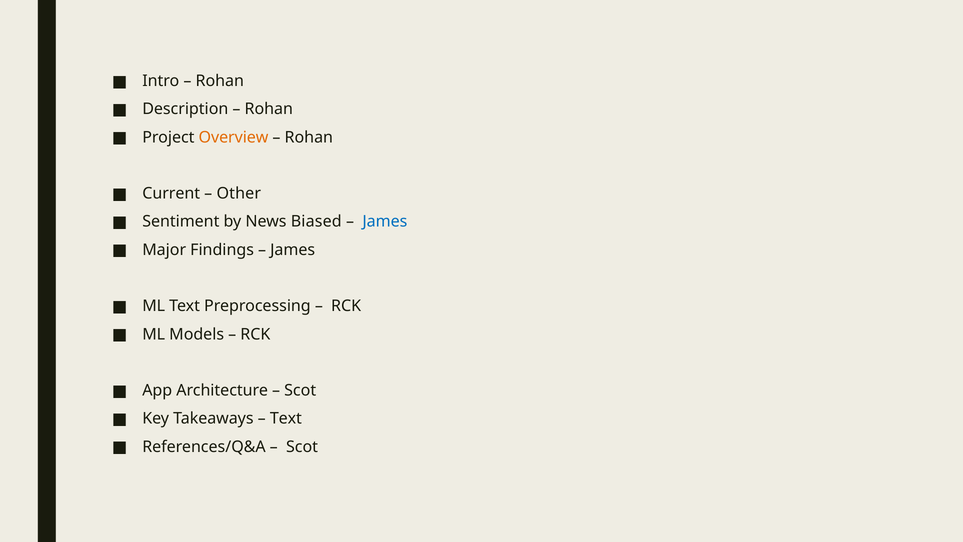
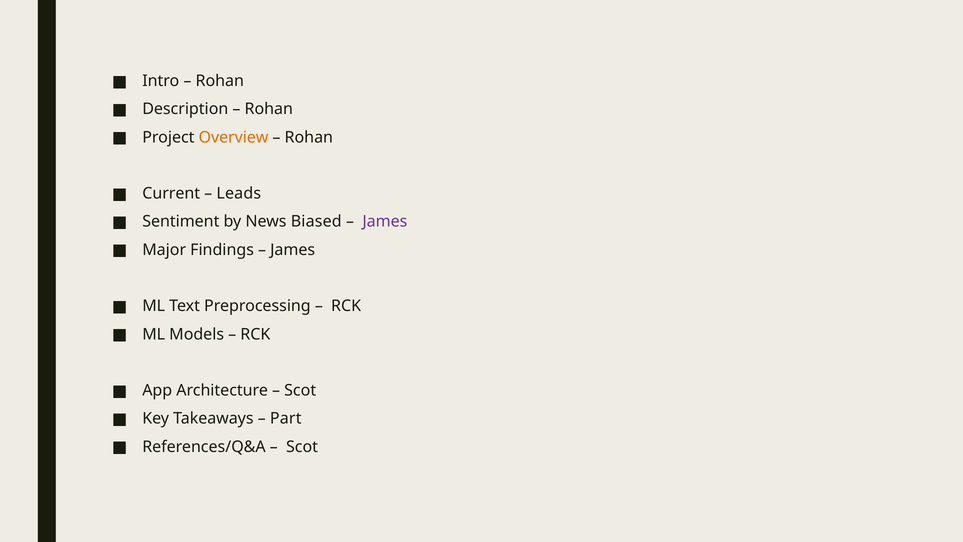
Other: Other -> Leads (239, 193)
James colour: blue -> purple (385, 222)
Text: Text -> Part (286, 418)
